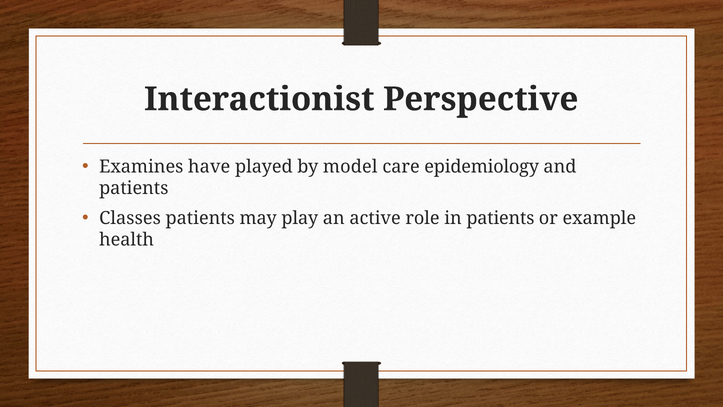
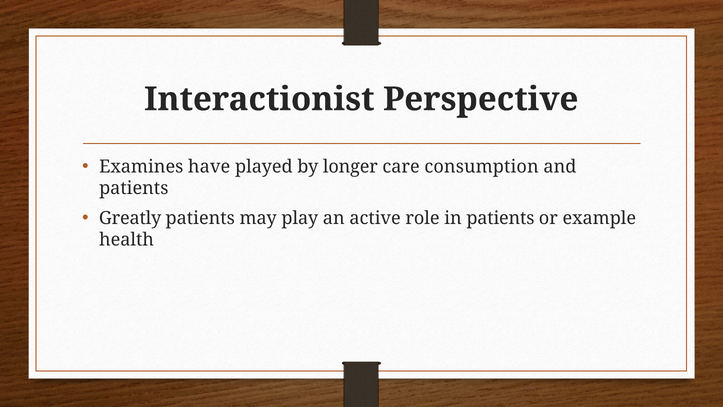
model: model -> longer (350, 166)
epidemiology: epidemiology -> consumption (482, 166)
Classes: Classes -> Greatly (130, 218)
